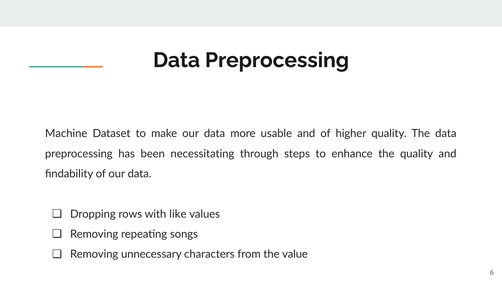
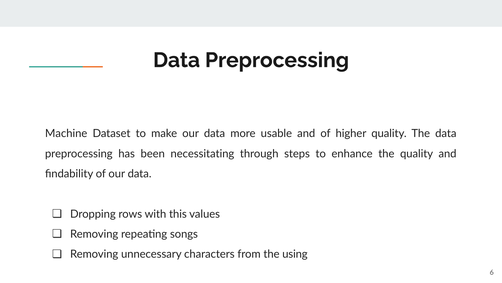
like: like -> this (178, 214)
value: value -> using (295, 254)
